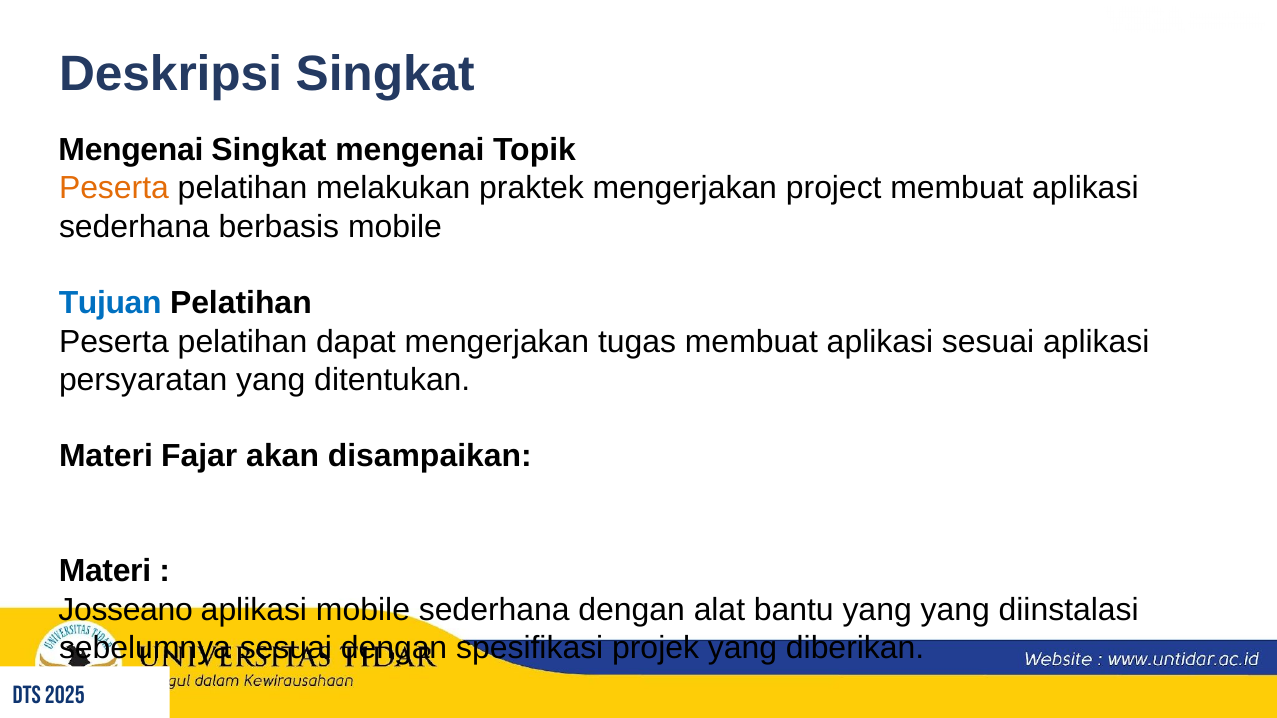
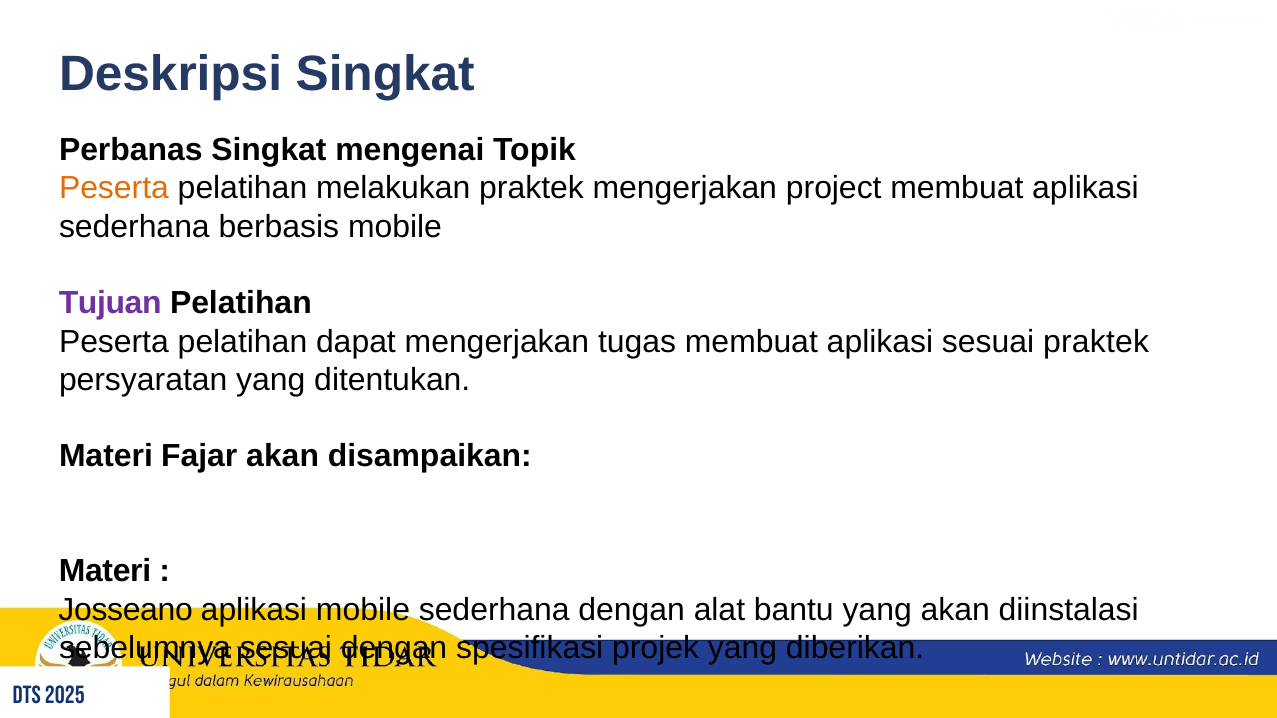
Mengenai: Mengenai -> Perbanas (131, 150)
Tujuan colour: blue -> purple (110, 303)
sesuai aplikasi: aplikasi -> praktek (1096, 342)
yang yang: yang -> akan (955, 610)
